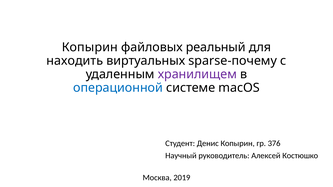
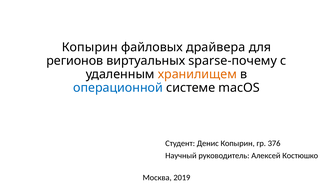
реальный: реальный -> драйвера (216, 47)
находить: находить -> регионов (75, 61)
хранилищем colour: purple -> orange (197, 74)
